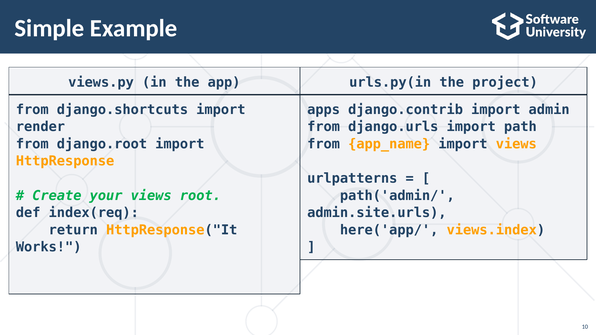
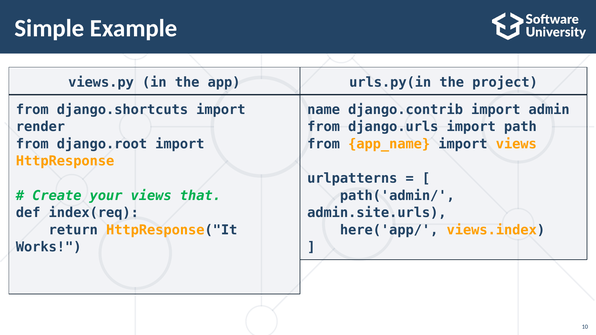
apps: apps -> name (324, 110)
root: root -> that (200, 196)
